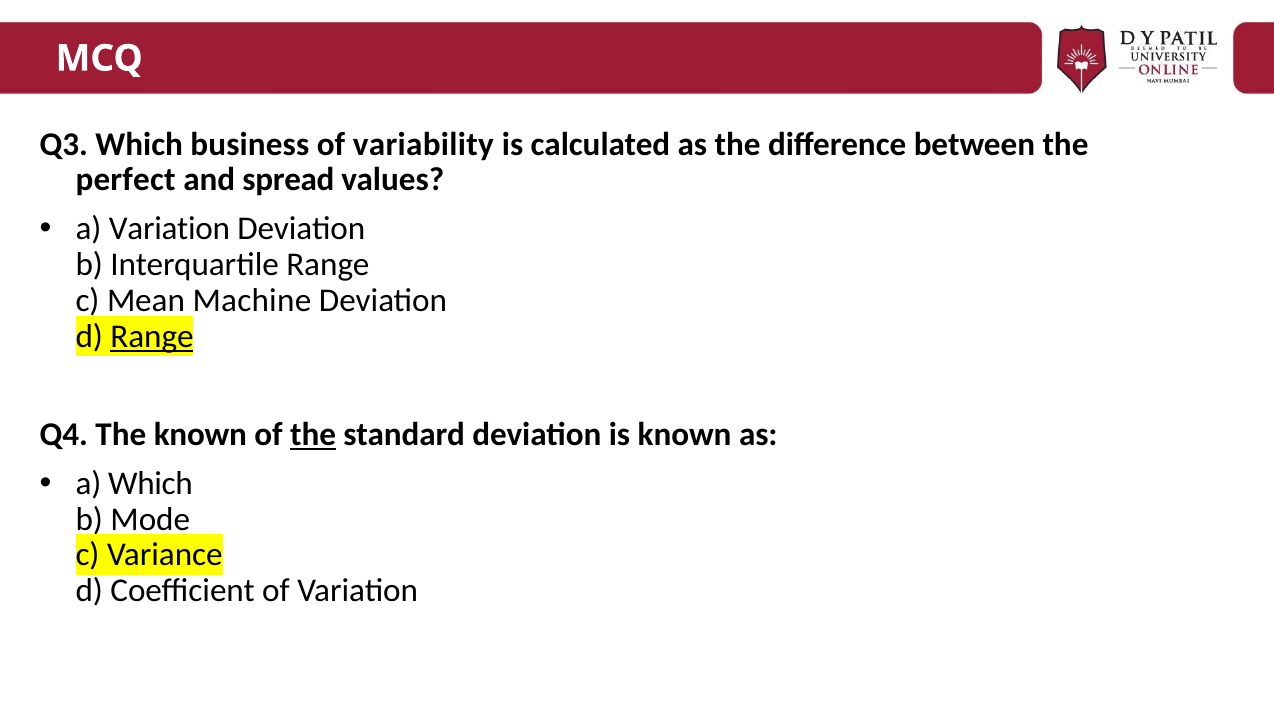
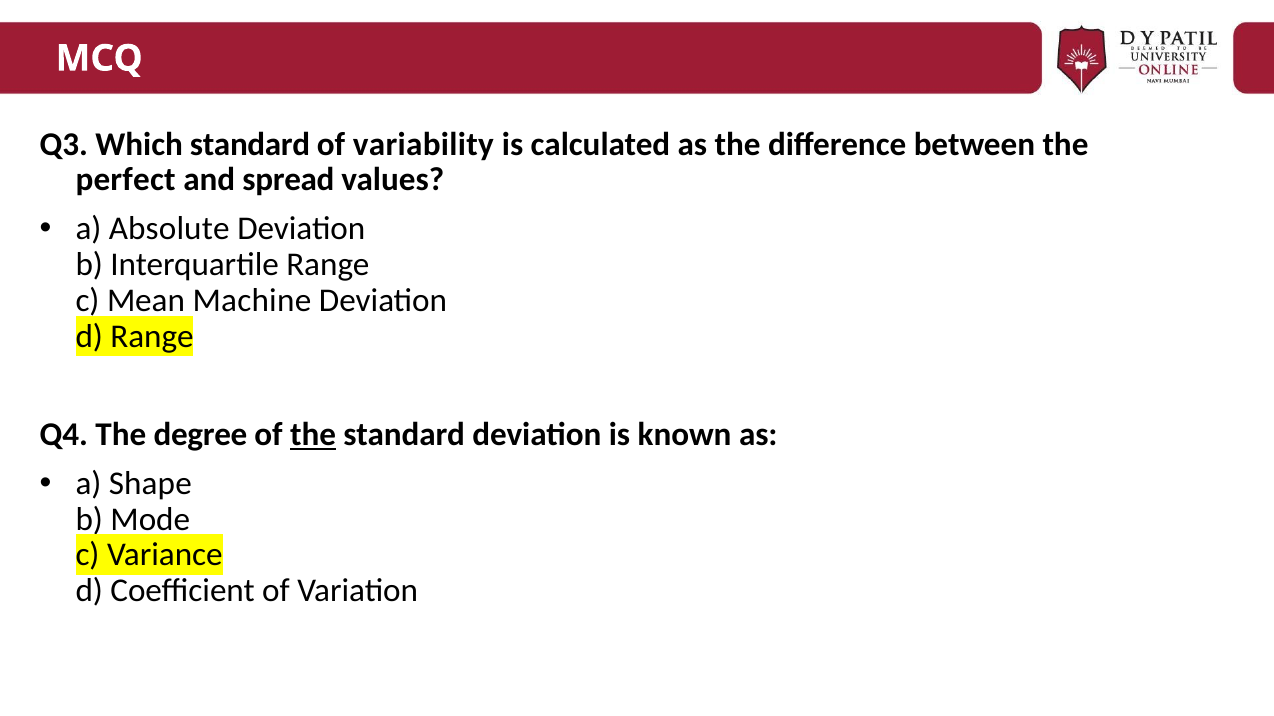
Which business: business -> standard (250, 144)
a Variation: Variation -> Absolute (169, 229)
Range underline: present -> none (152, 337)
The known: known -> degree (200, 435)
a Which: Which -> Shape (150, 484)
